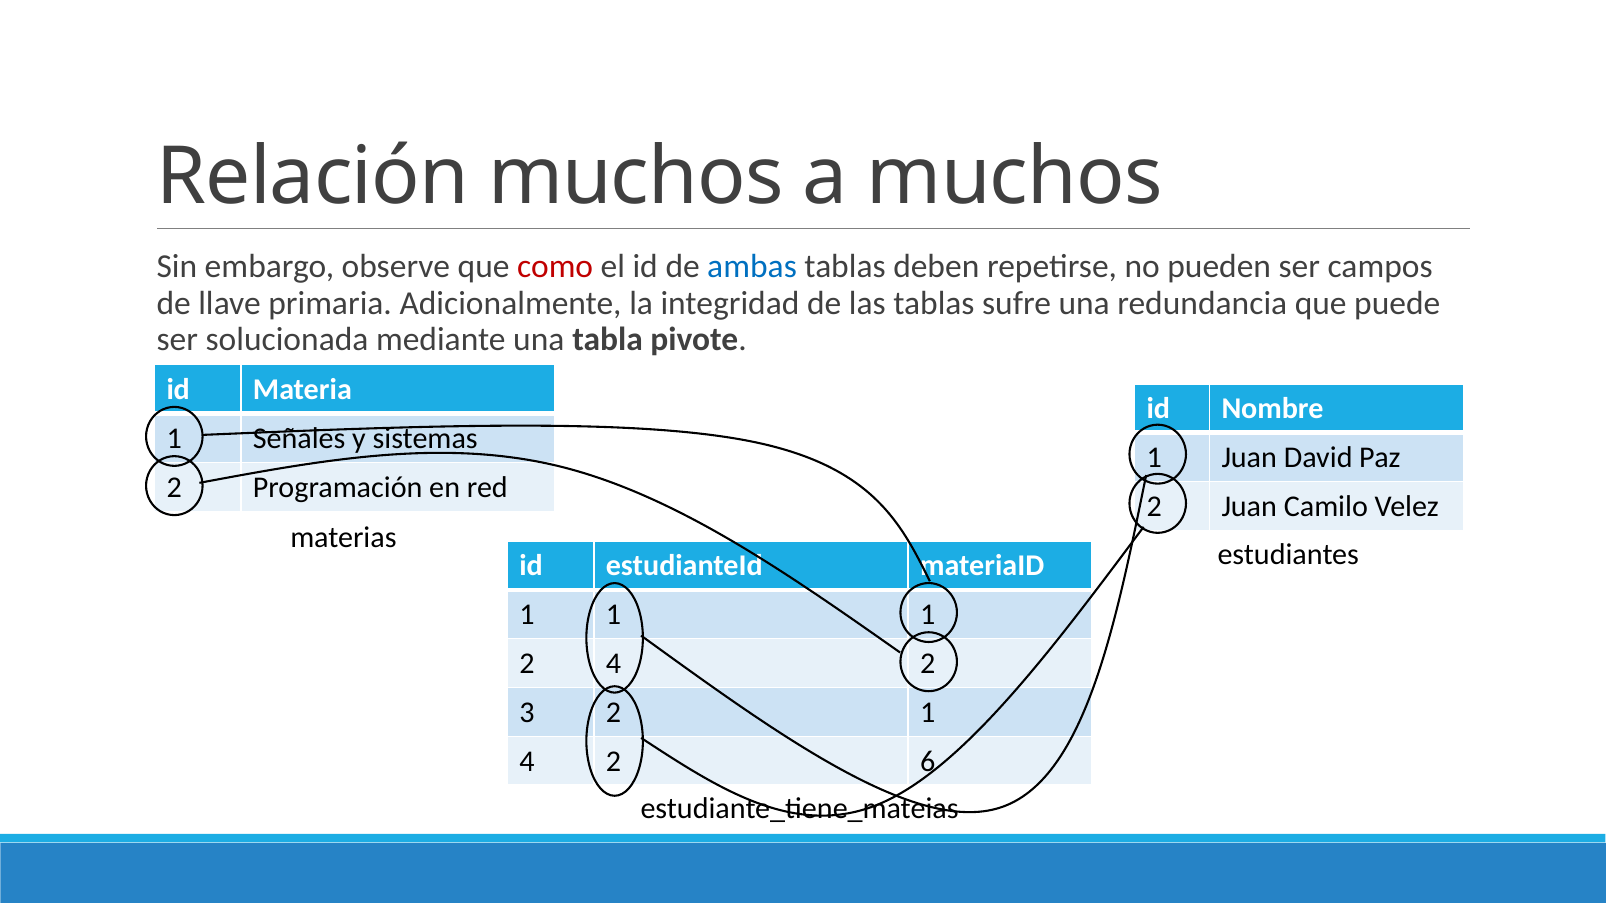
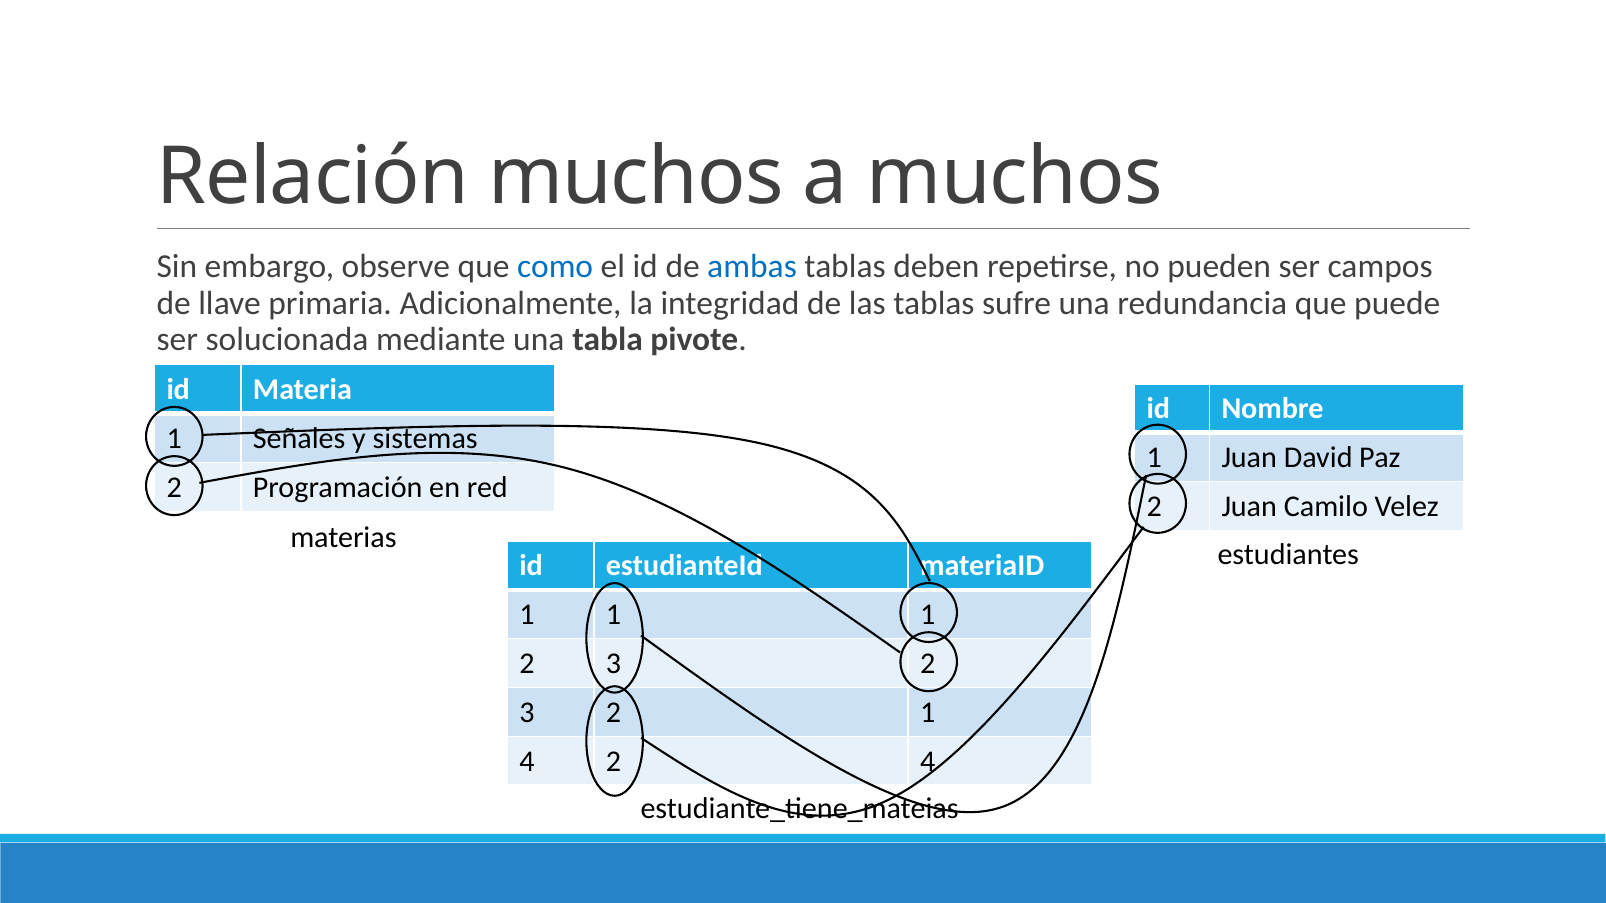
como colour: red -> blue (555, 267)
4: 4 -> 3 (614, 664)
2 6: 6 -> 4 (928, 761)
